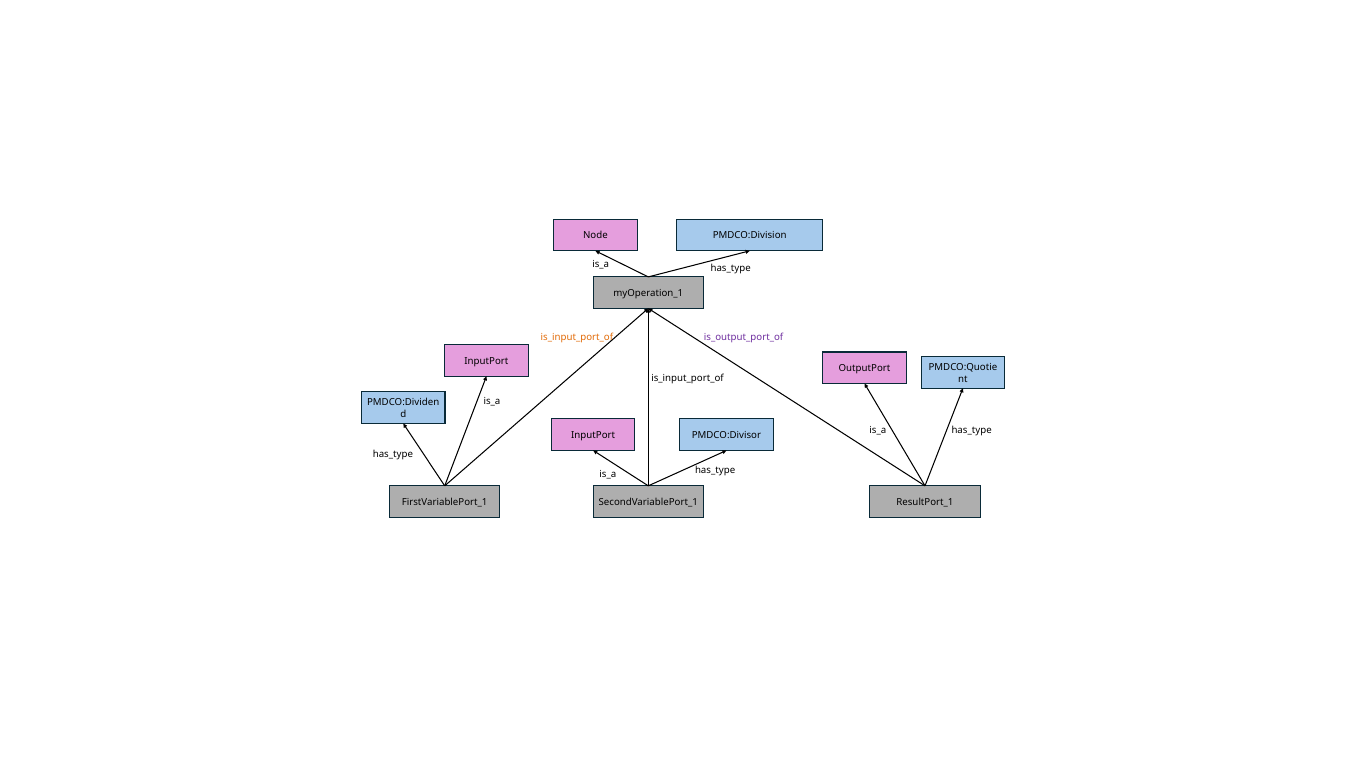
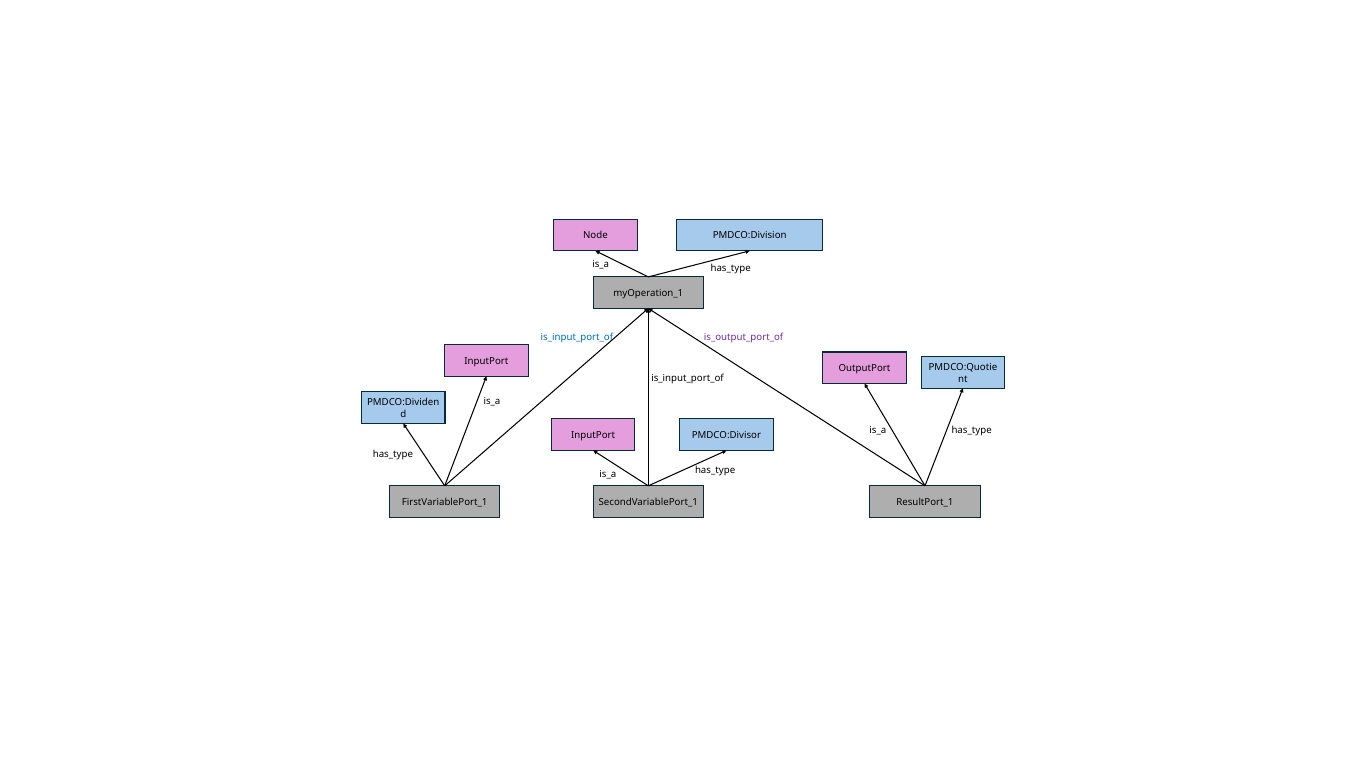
is_input_port_of colour: orange -> blue (577, 337)
